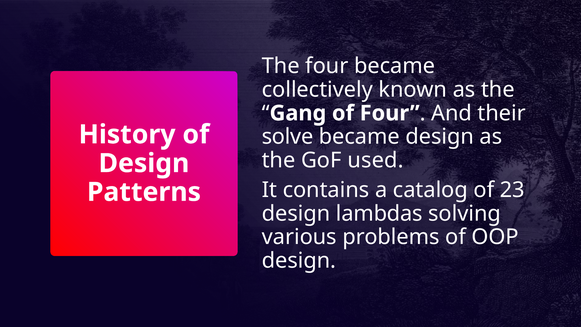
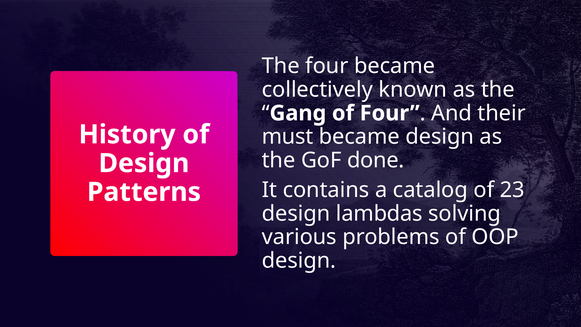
solve: solve -> must (288, 137)
used: used -> done (376, 160)
